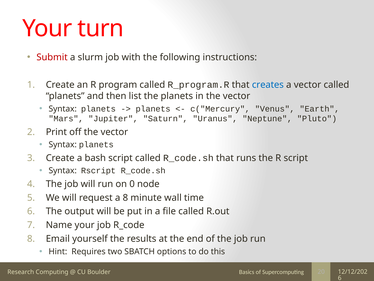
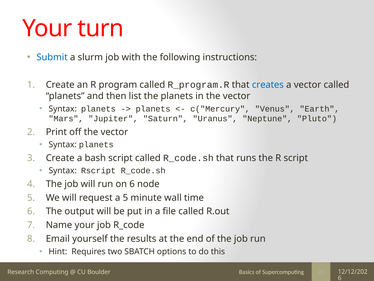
Submit colour: red -> blue (52, 57)
on 0: 0 -> 6 (132, 184)
a 8: 8 -> 5 (125, 197)
